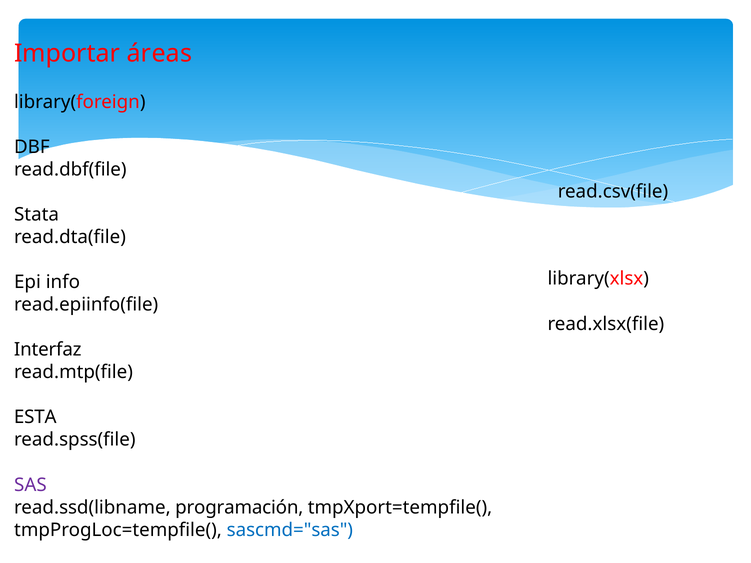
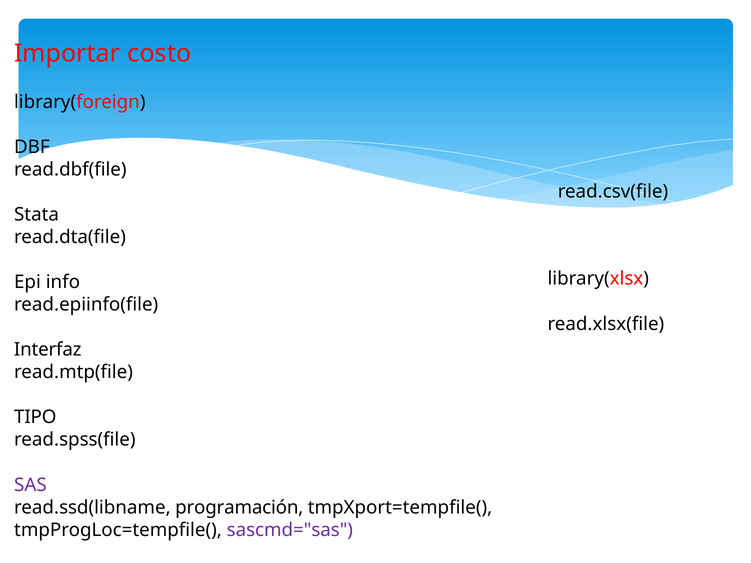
áreas: áreas -> costo (159, 54)
ESTA: ESTA -> TIPO (35, 417)
sascmd="sas colour: blue -> purple (290, 530)
